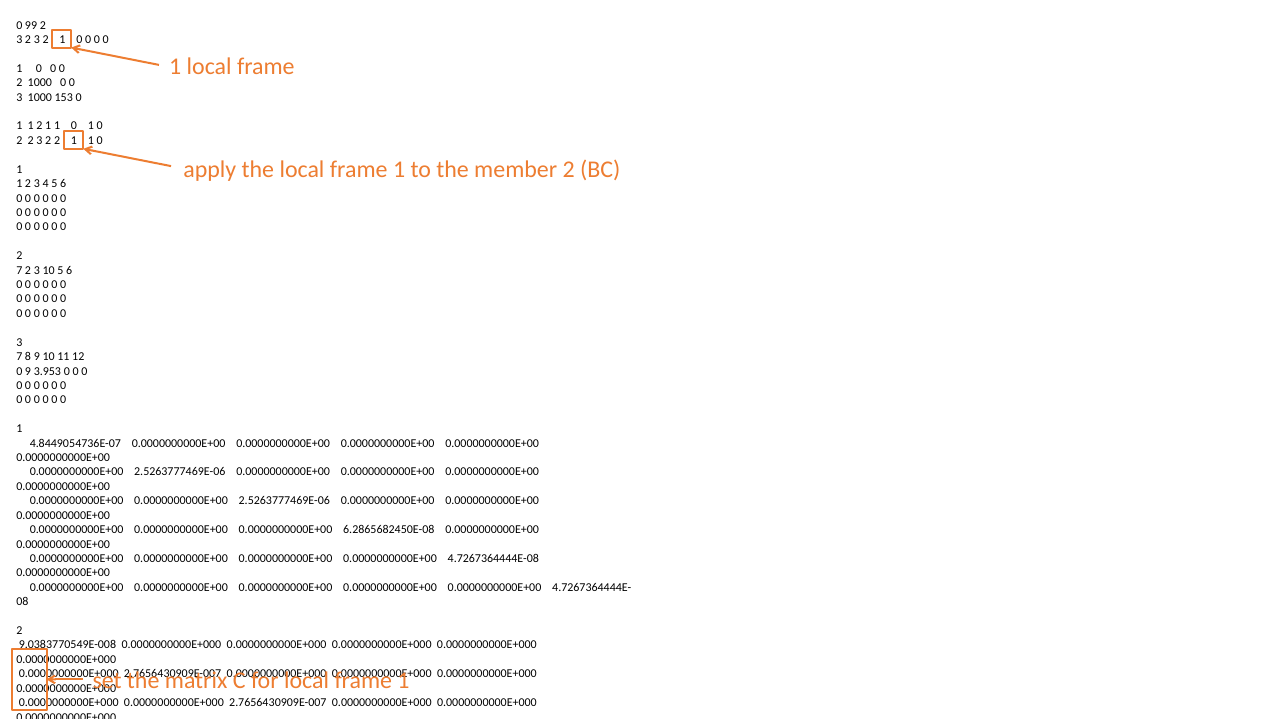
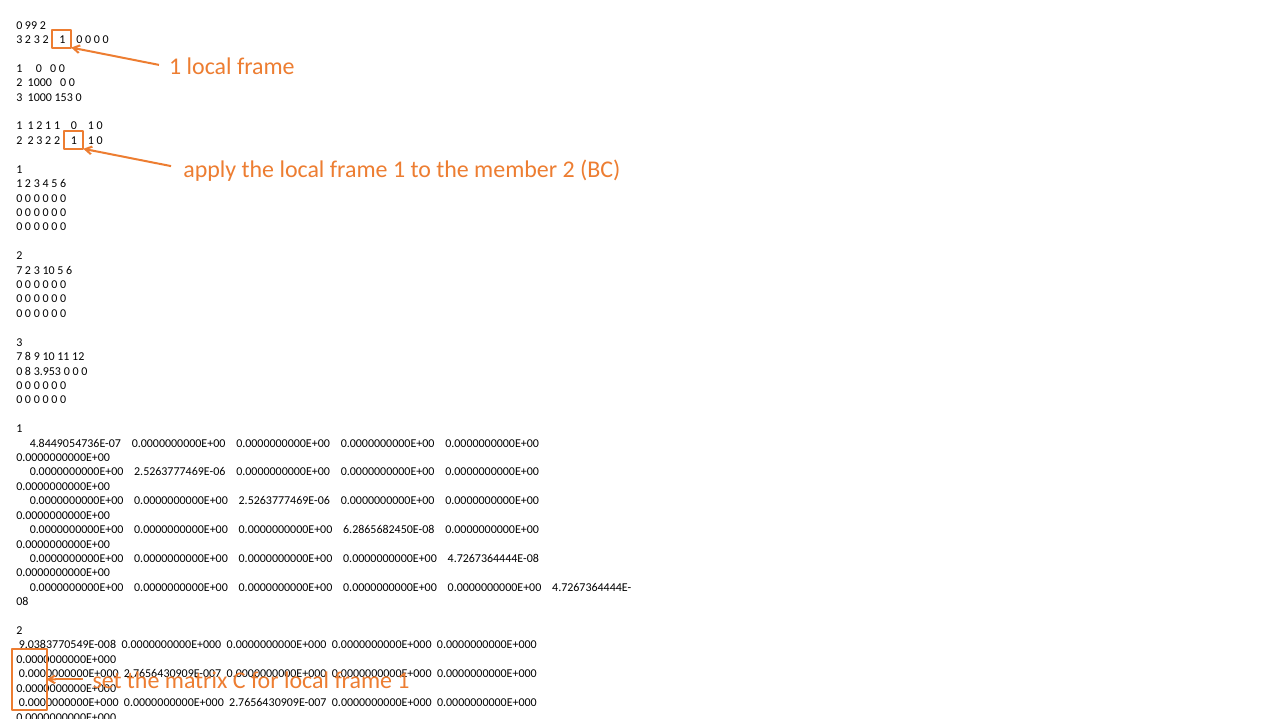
0 9: 9 -> 8 (28, 371)
